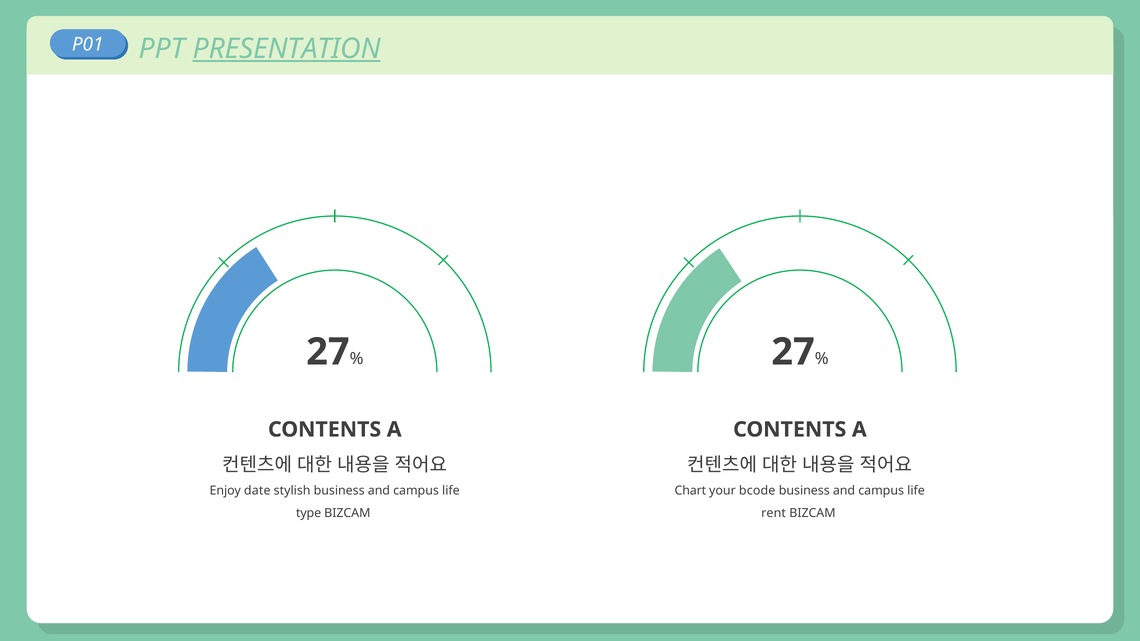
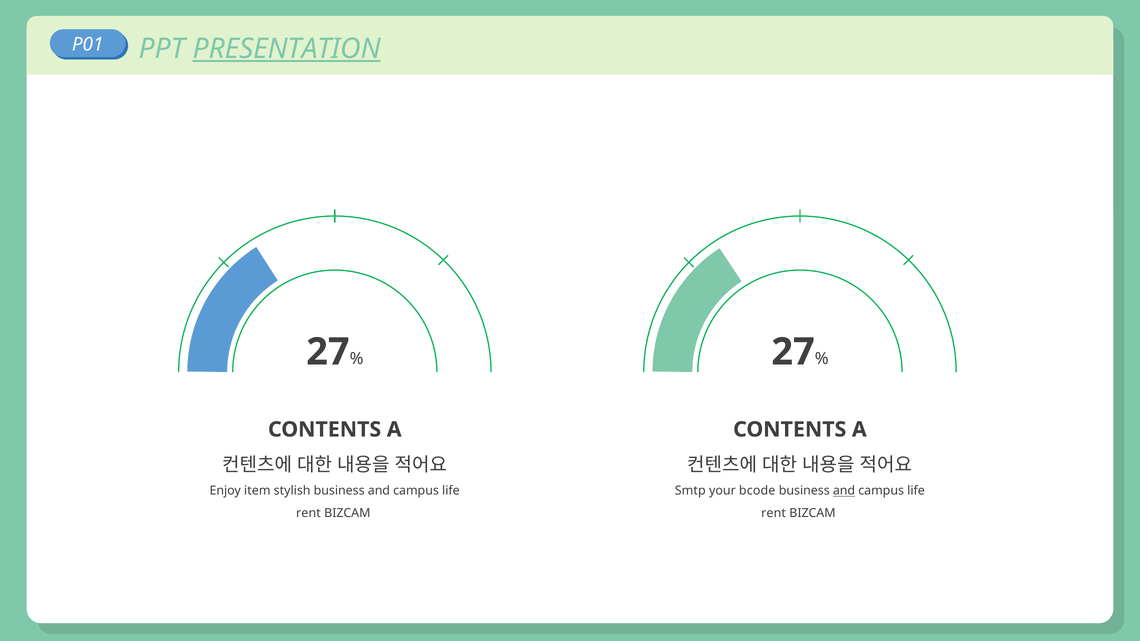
date: date -> item (257, 491)
Chart: Chart -> Smtp (690, 491)
and underline: none -> present (844, 491)
type: type -> rent (308, 513)
